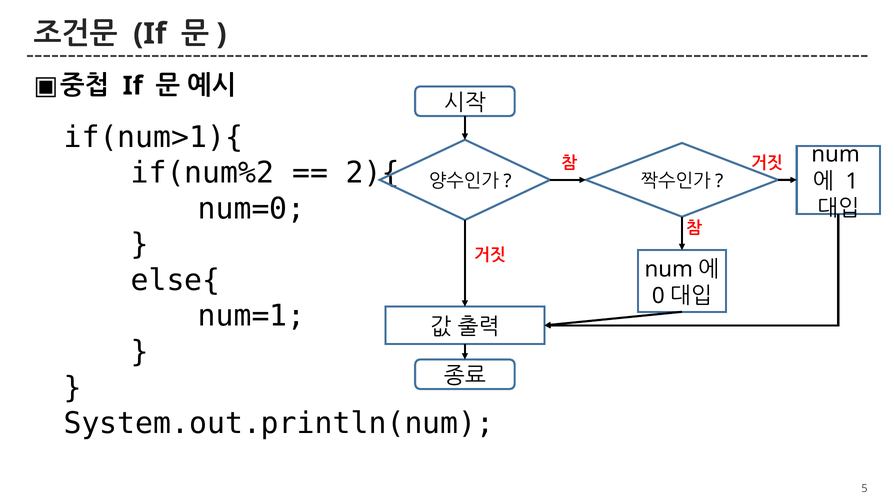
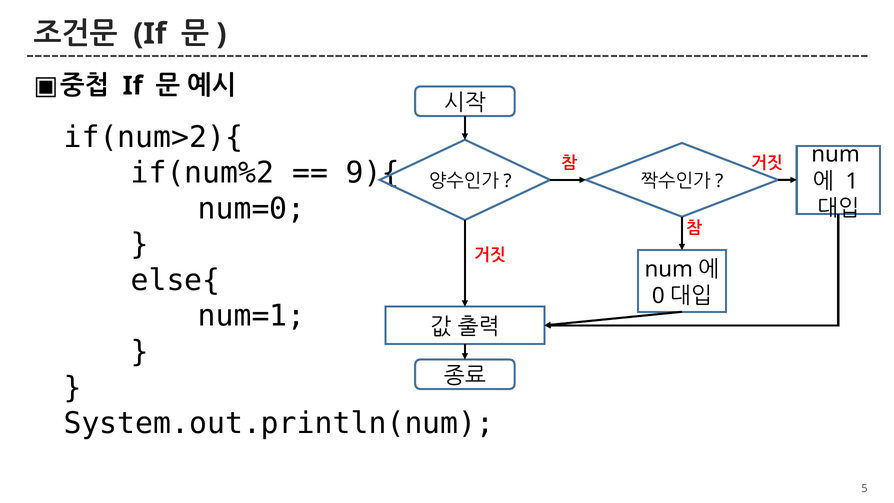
if(num>1){: if(num>1){ -> if(num>2){ (153, 137)
2){: 2){ -> 9){ (373, 173)
